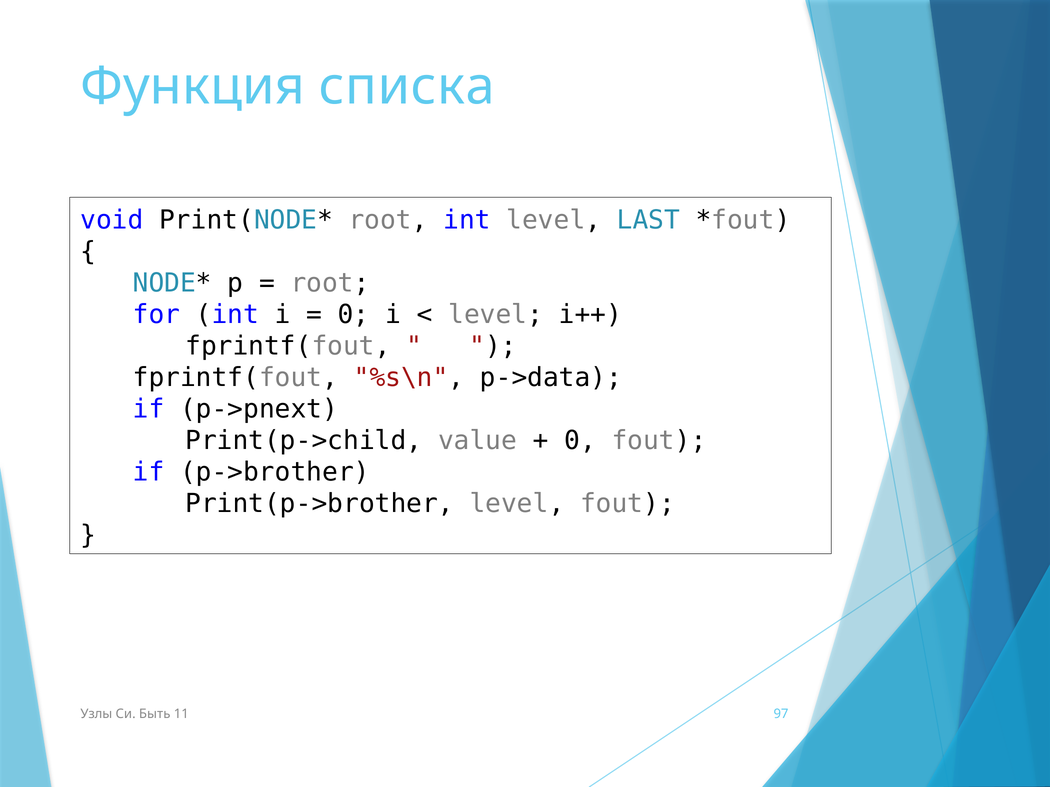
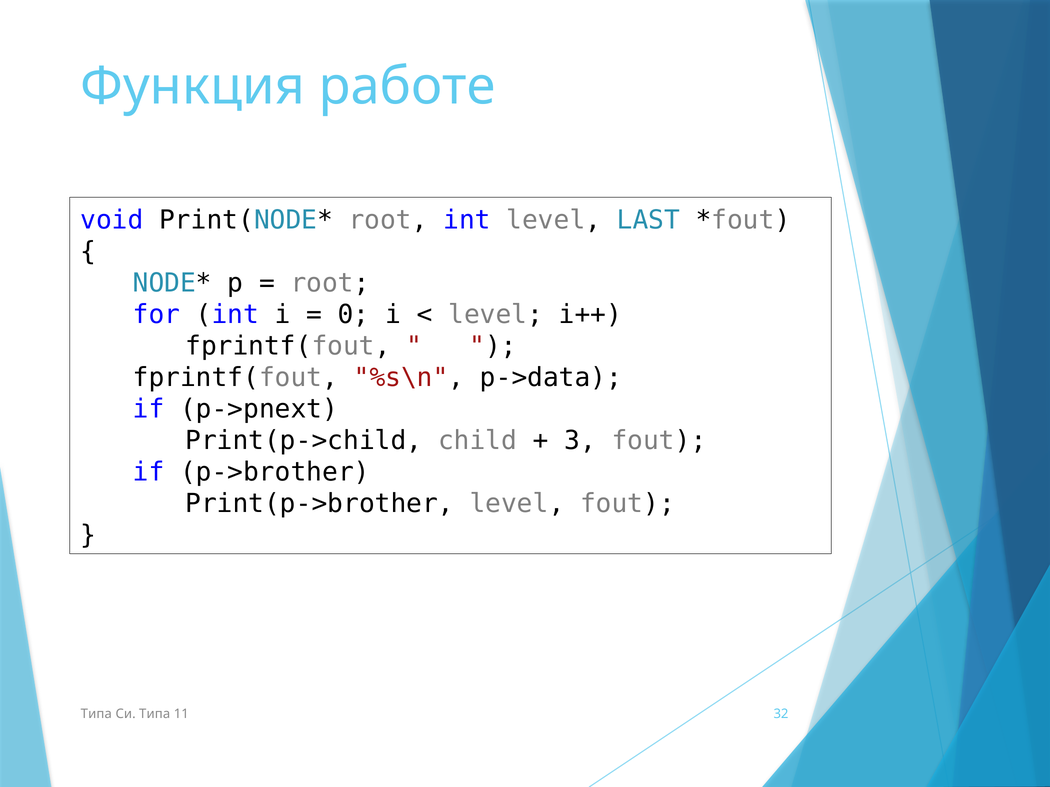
списка: списка -> работе (407, 86)
value: value -> child (477, 441)
0: 0 -> 3 (580, 441)
Узлы: Узлы -> Типа (96, 715)
Си Быть: Быть -> Типа (155, 715)
97: 97 -> 32 (781, 715)
